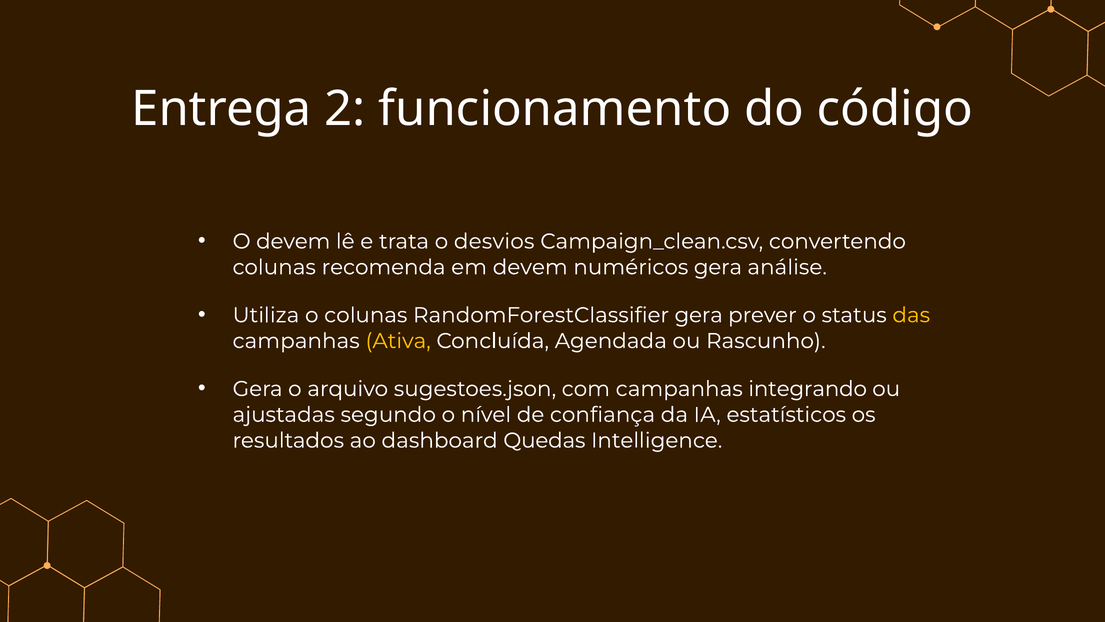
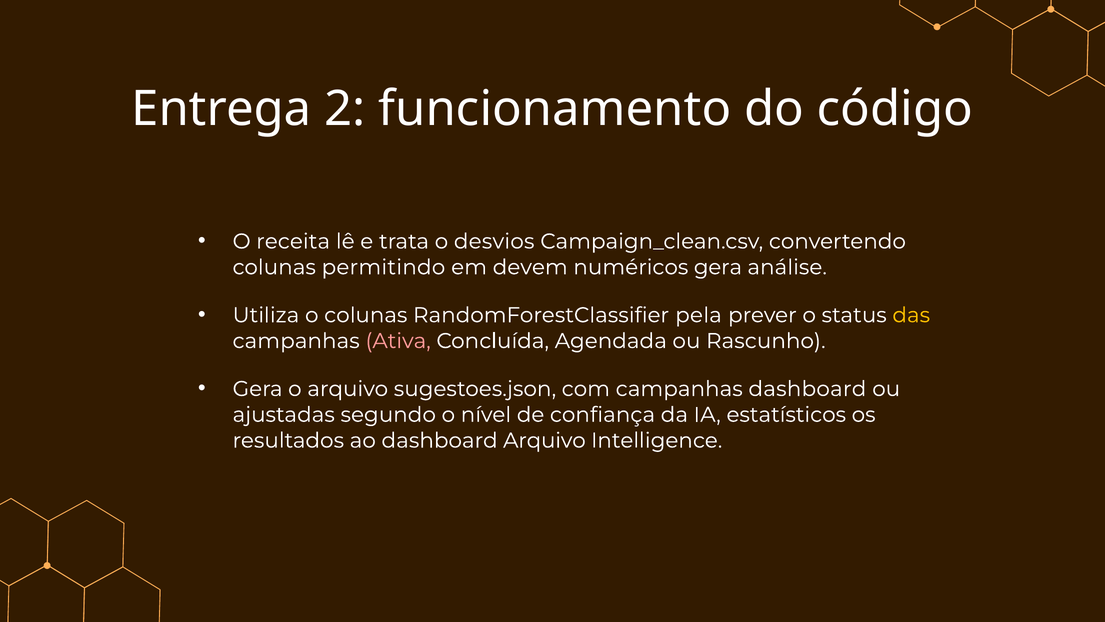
O devem: devem -> receita (293, 241)
recomenda: recomenda -> permitindo (383, 267)
RandomForestClassifier gera: gera -> pela (698, 315)
Ativa colour: yellow -> pink (398, 341)
campanhas integrando: integrando -> dashboard (807, 389)
dashboard Quedas: Quedas -> Arquivo (544, 440)
